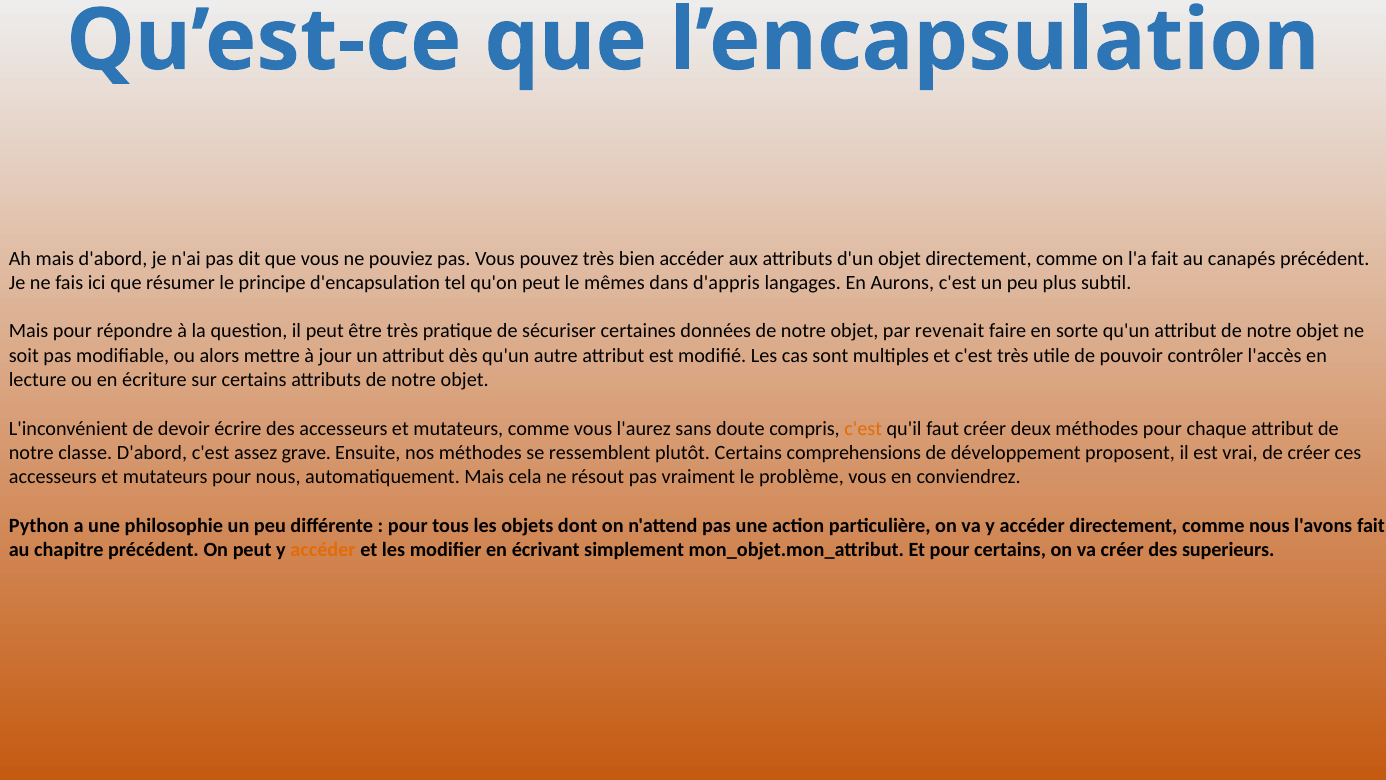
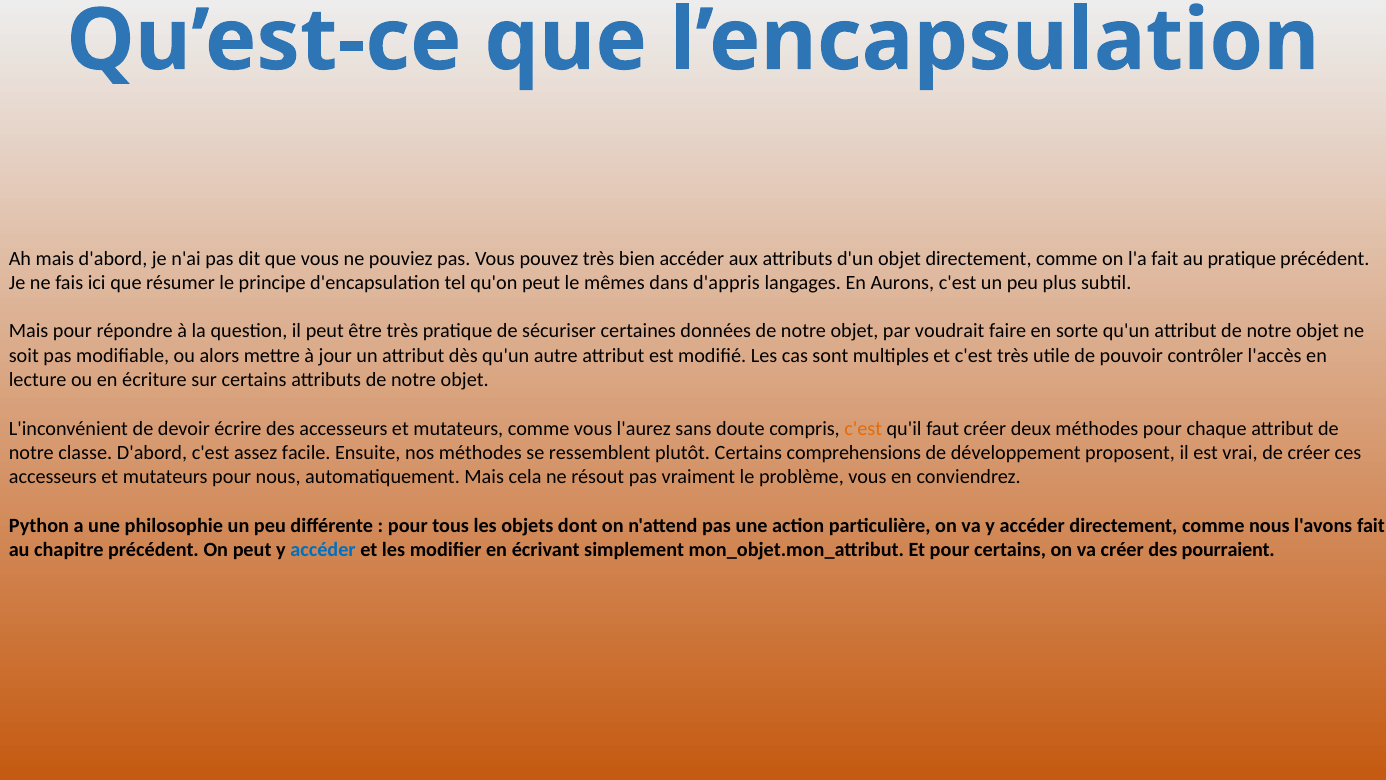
au canapés: canapés -> pratique (1242, 258)
revenait: revenait -> voudrait (950, 331)
grave: grave -> facile (306, 452)
accéder colour: orange -> blue (323, 550)
superieurs: superieurs -> pourraient (1228, 550)
